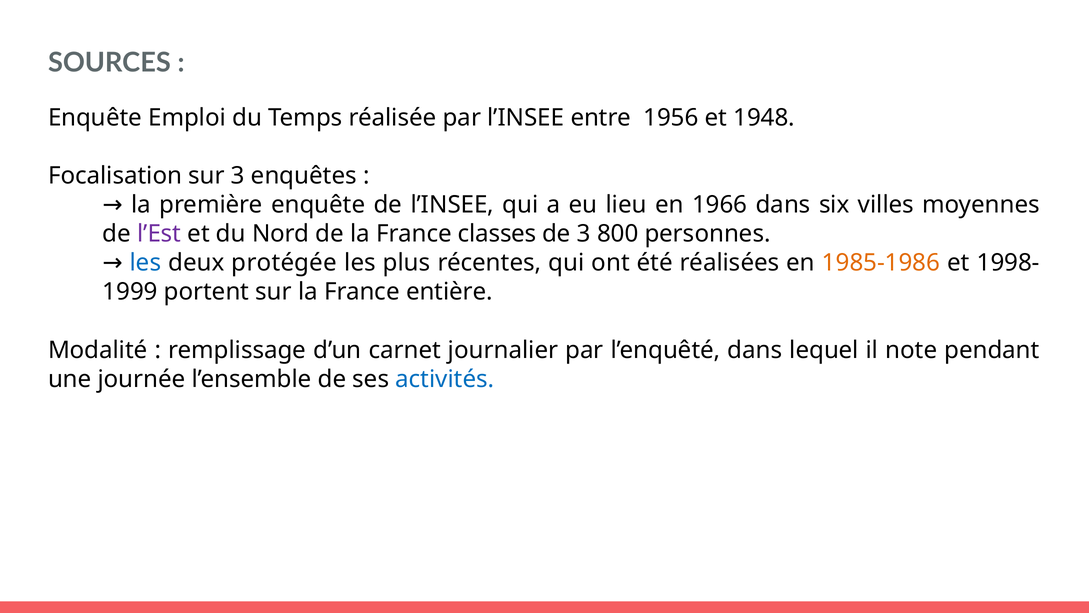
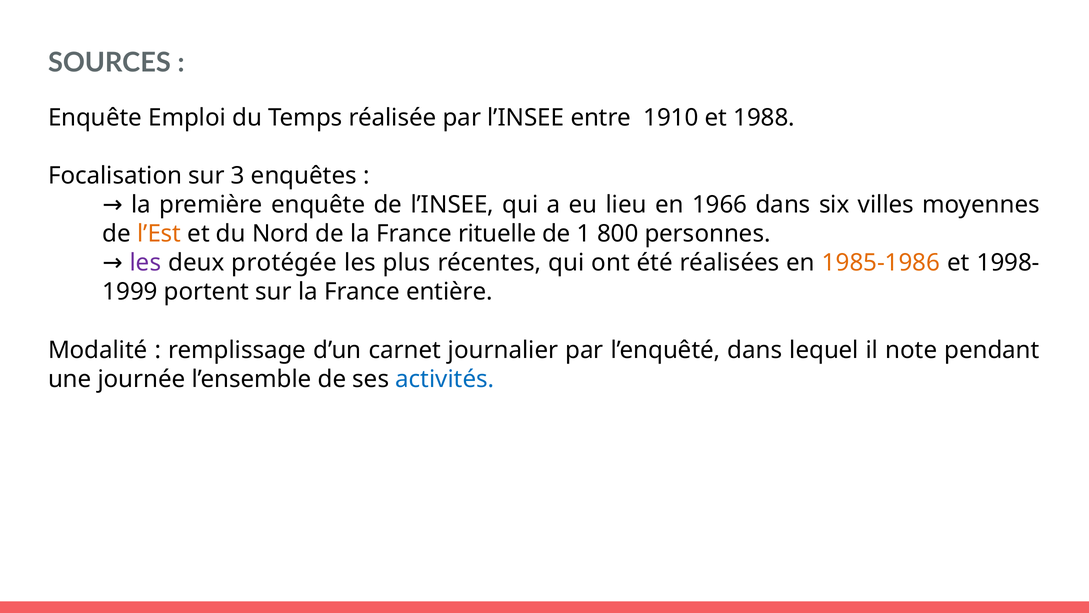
1956: 1956 -> 1910 (671, 118)
1948: 1948 -> 1988 (764, 118)
l’Est colour: purple -> orange (159, 234)
classes: classes -> rituelle (497, 234)
de 3: 3 -> 1 (584, 234)
les colour: blue -> purple (145, 263)
